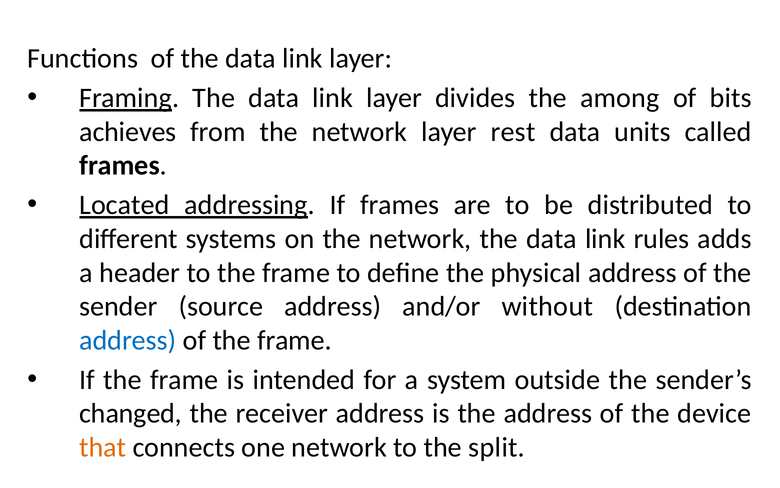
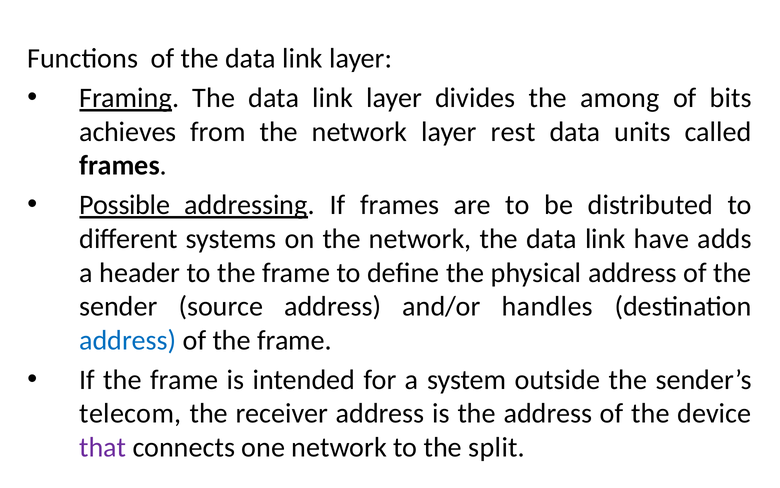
Located: Located -> Possible (125, 205)
rules: rules -> have (661, 239)
without: without -> handles (547, 306)
changed: changed -> telecom (130, 413)
that colour: orange -> purple (103, 447)
